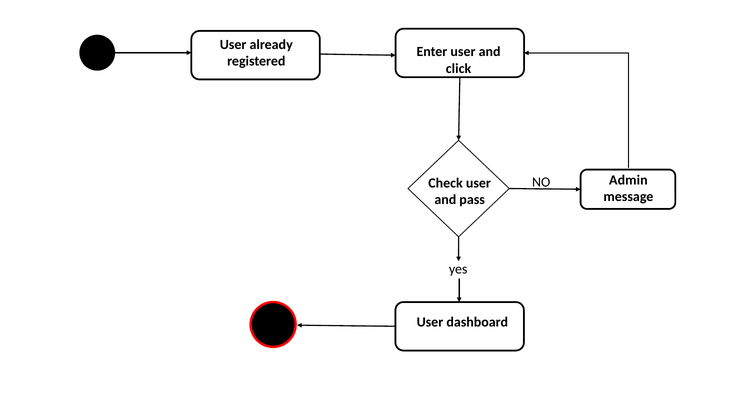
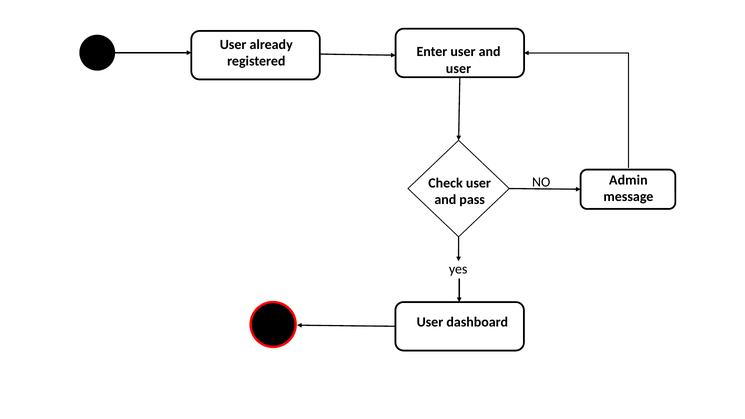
click: click -> user (458, 69)
